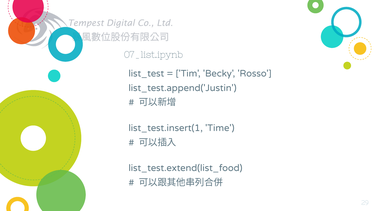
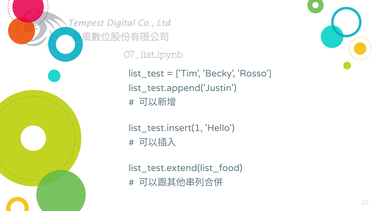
Time: Time -> Hello (220, 128)
